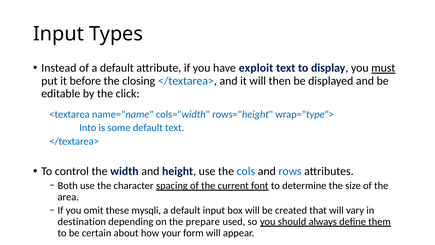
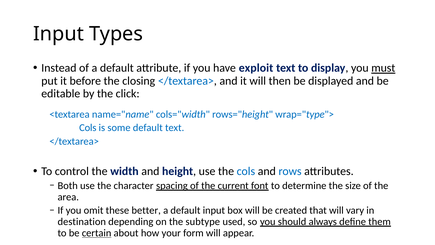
Into: Into -> Cols (88, 128)
mysqli: mysqli -> better (146, 210)
prepare: prepare -> subtype (203, 221)
certain underline: none -> present (97, 233)
